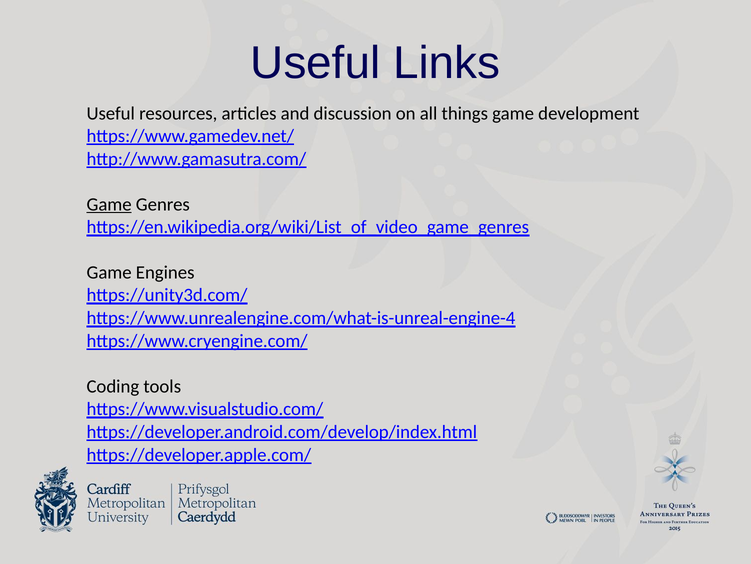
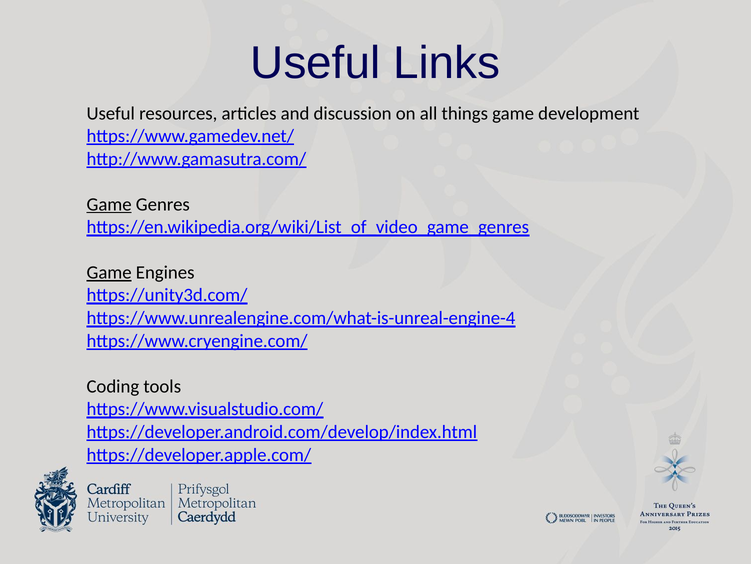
Game underline: none -> present (109, 272)
